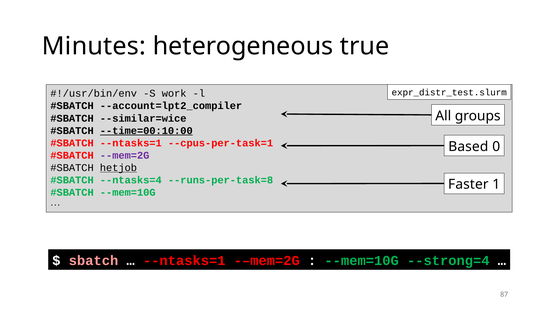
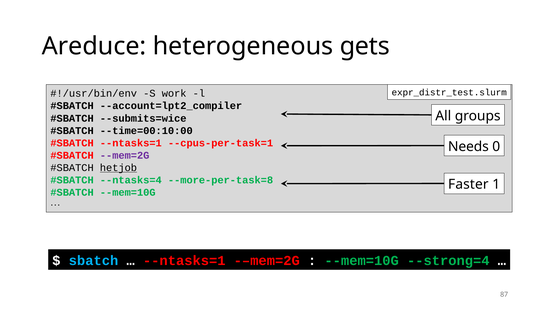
Minutes: Minutes -> Areduce (94, 46)
true: true -> gets (365, 46)
--similar=wice: --similar=wice -> --submits=wice (143, 118)
--time=00:10:00 underline: present -> none (146, 131)
Based: Based -> Needs (468, 147)
--runs-per-task=8: --runs-per-task=8 -> --more-per-task=8 (221, 180)
sbatch colour: pink -> light blue (94, 261)
